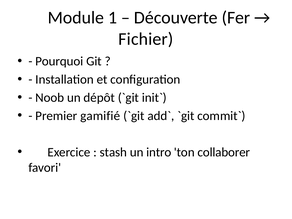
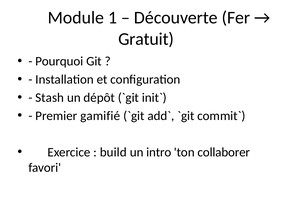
Fichier: Fichier -> Gratuit (146, 39)
Noob: Noob -> Stash (50, 98)
stash: stash -> build (113, 152)
